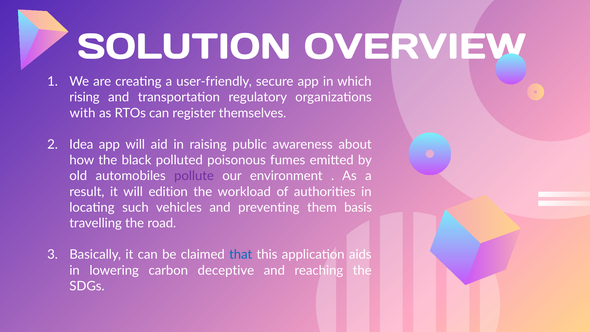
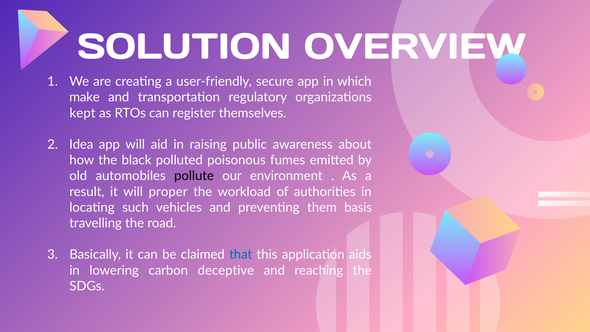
rising: rising -> make (84, 97)
with: with -> kept (83, 113)
pollute colour: purple -> black (194, 176)
edition: edition -> proper (168, 192)
